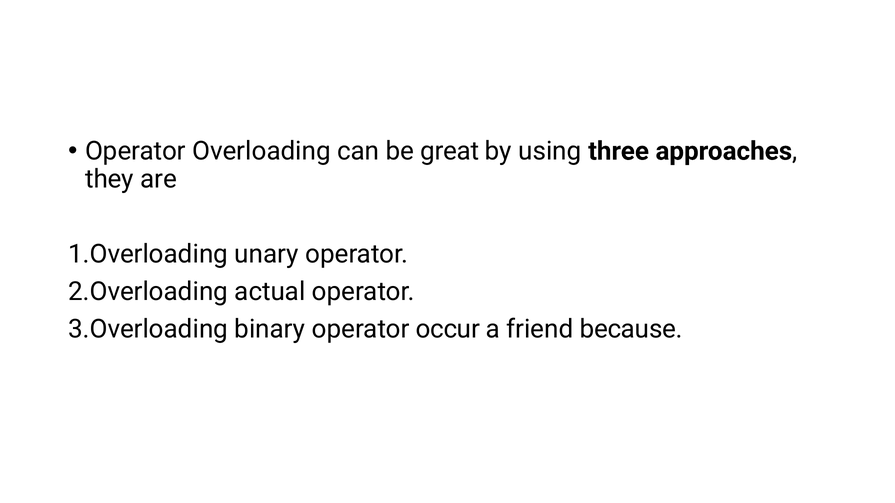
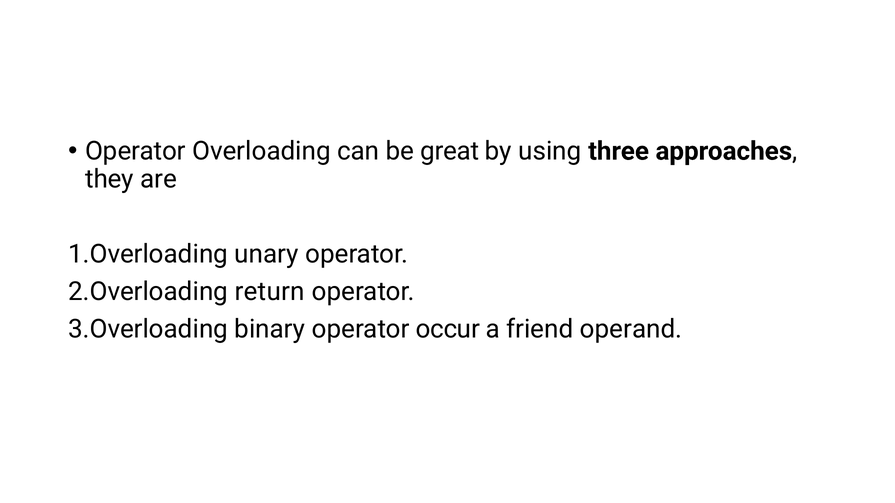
actual: actual -> return (270, 292)
because: because -> operand (631, 329)
